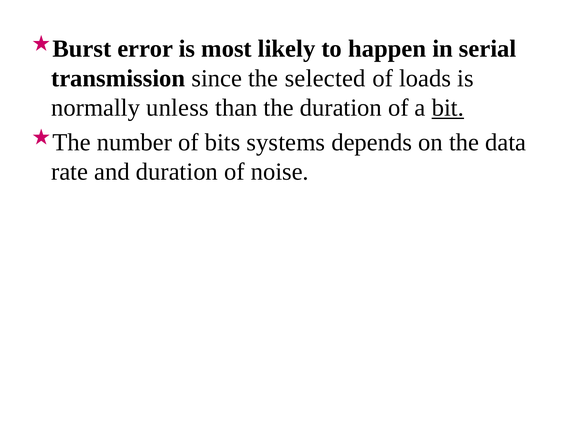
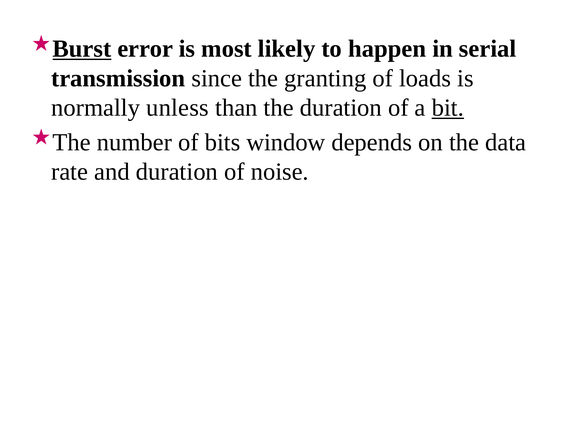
Burst underline: none -> present (82, 49)
selected: selected -> granting (325, 78)
systems: systems -> window (286, 142)
